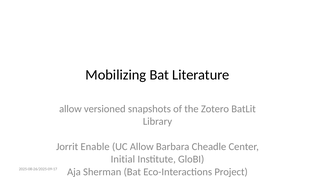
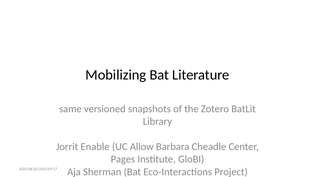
allow: allow -> same (70, 109)
Initial: Initial -> Pages (123, 159)
